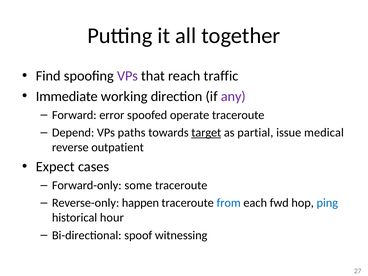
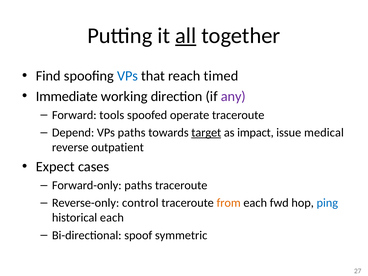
all underline: none -> present (186, 36)
VPs colour: purple -> blue (128, 76)
traffic: traffic -> timed (221, 76)
error: error -> tools (112, 115)
partial: partial -> impact (255, 133)
Forward-only some: some -> paths (138, 185)
happen: happen -> control (140, 203)
from colour: blue -> orange (229, 203)
historical hour: hour -> each (112, 218)
witnessing: witnessing -> symmetric (181, 235)
